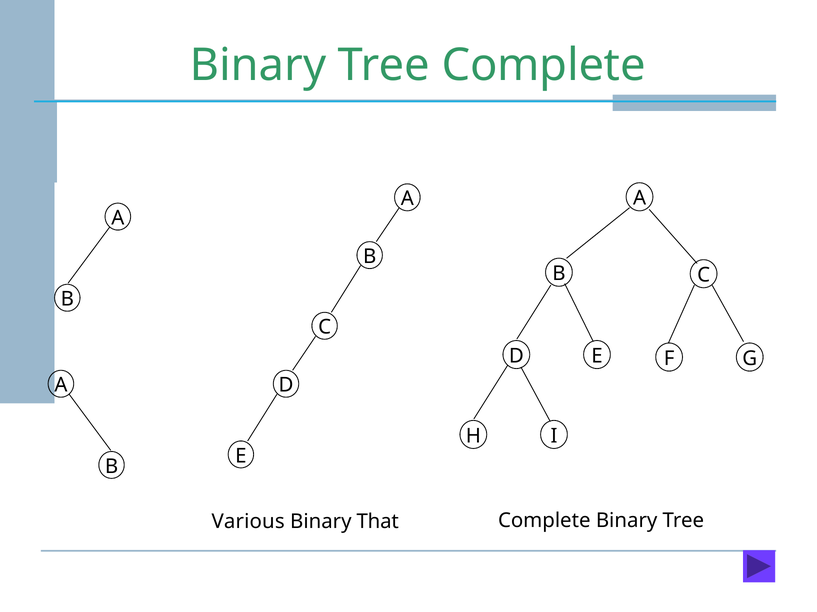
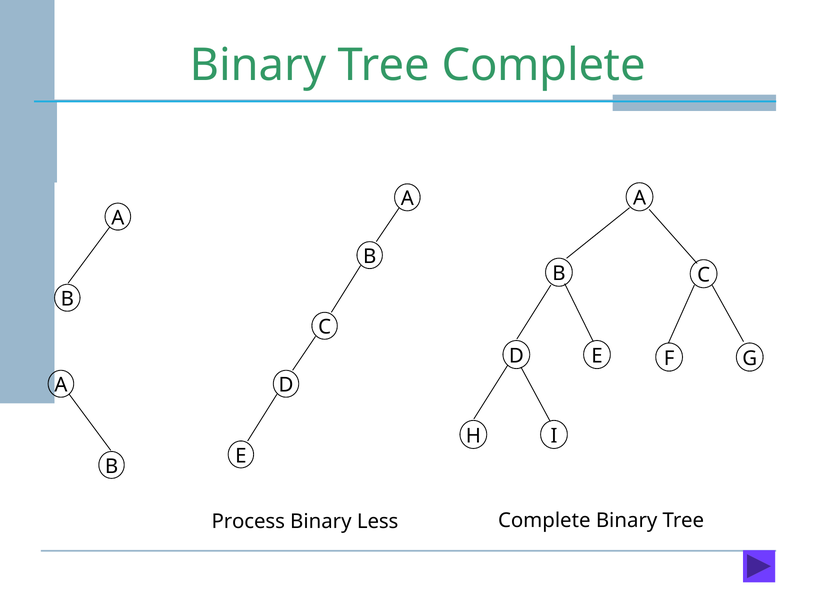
Various: Various -> Process (248, 522)
That: That -> Less (378, 522)
